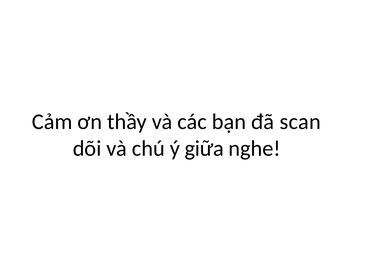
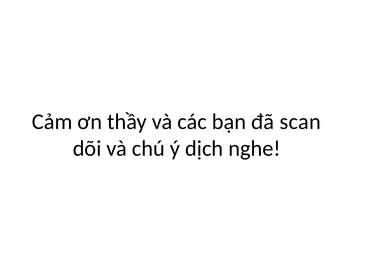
giữa: giữa -> dịch (204, 148)
